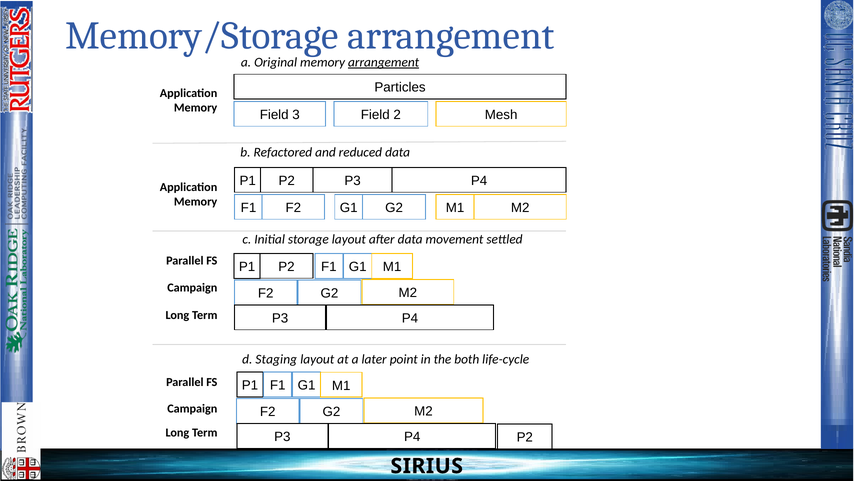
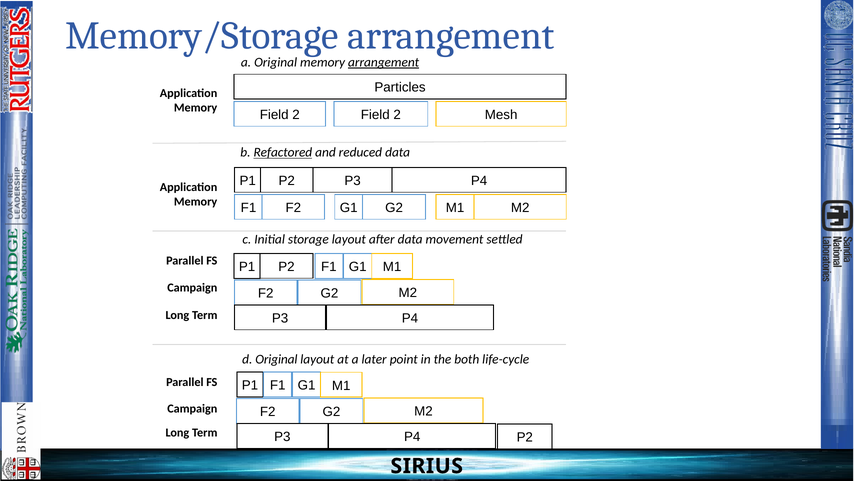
3: 3 -> 2 (296, 115)
Refactored underline: none -> present (283, 152)
d Staging: Staging -> Original (276, 359)
